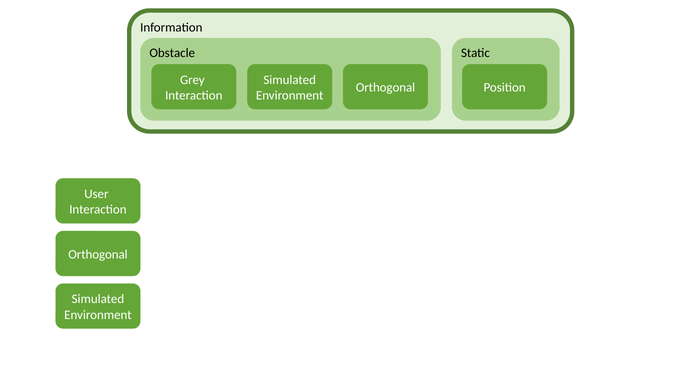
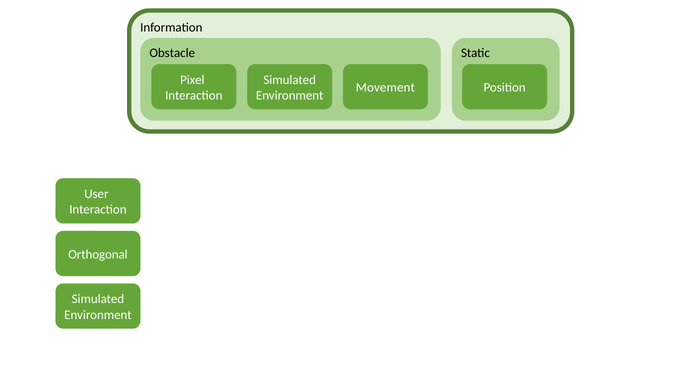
Grey: Grey -> Pixel (192, 80)
Orthogonal: Orthogonal -> Movement (385, 88)
